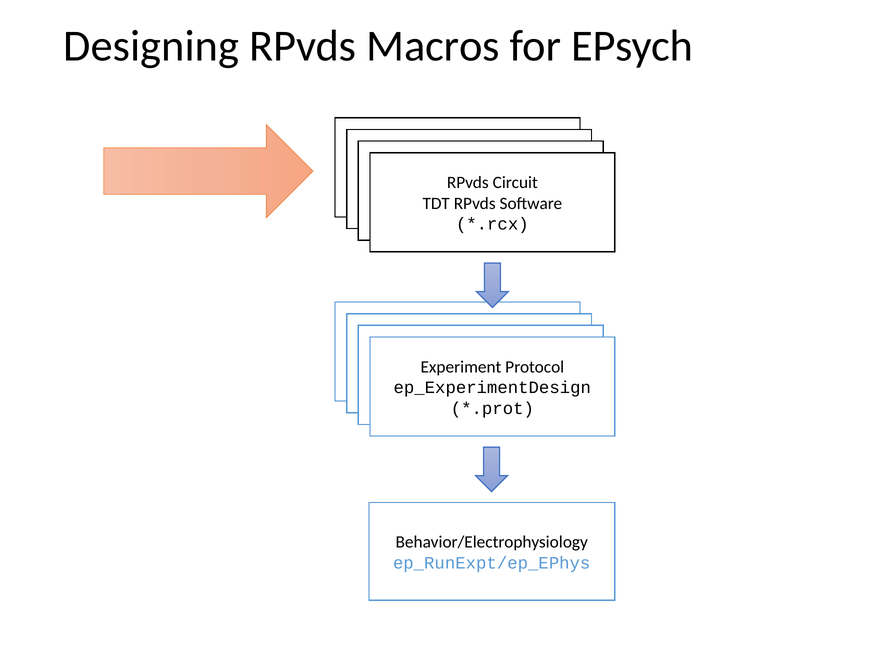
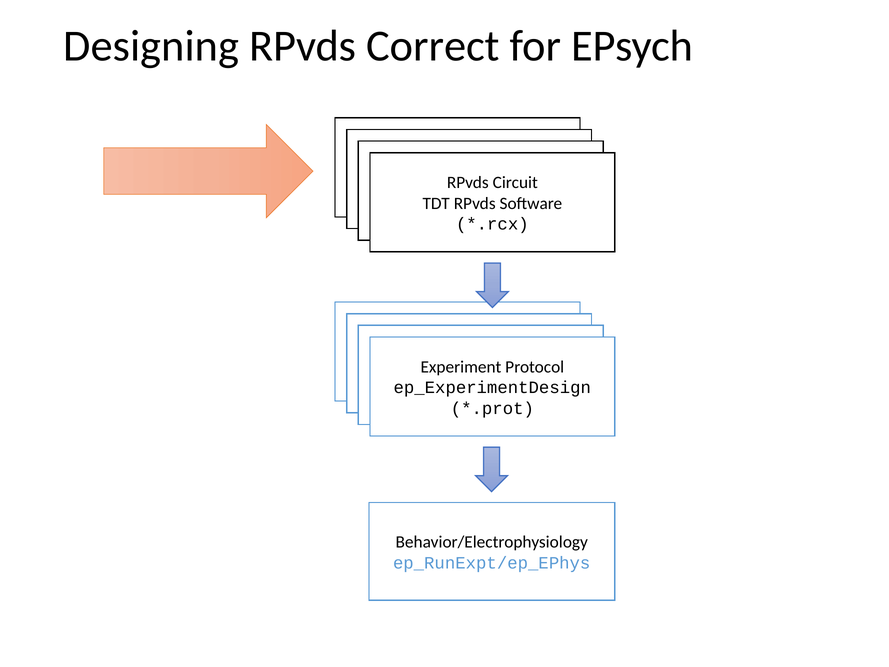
Macros: Macros -> Correct (433, 46)
